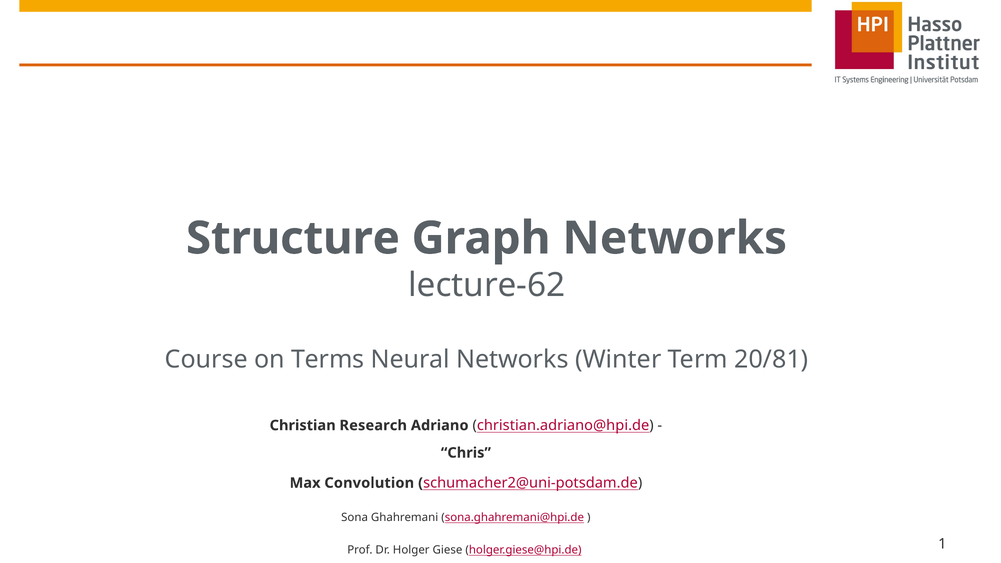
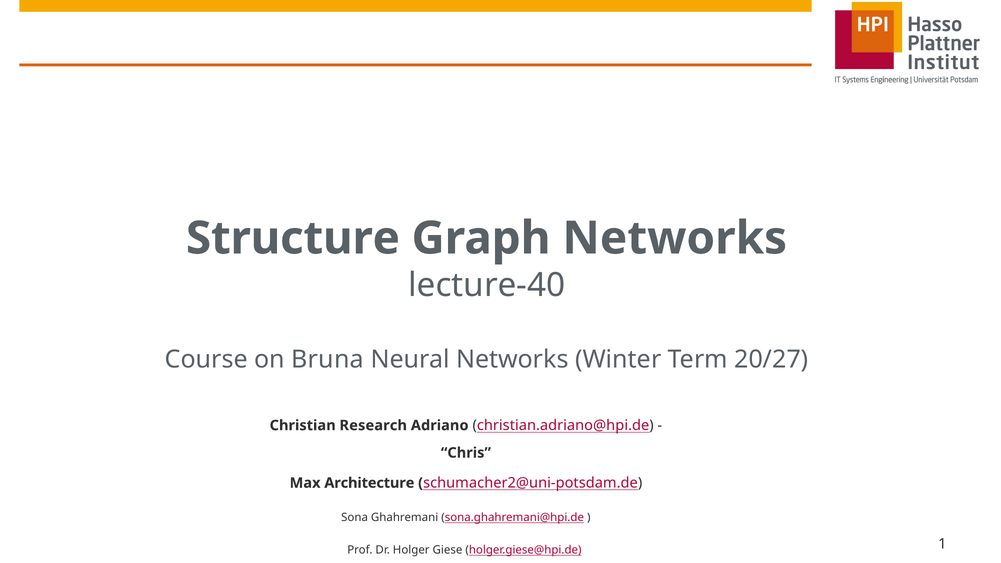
lecture-62: lecture-62 -> lecture-40 (487, 285)
Terms: Terms -> Bruna (328, 360)
20/81: 20/81 -> 20/27 (771, 360)
Convolution: Convolution -> Architecture (369, 483)
